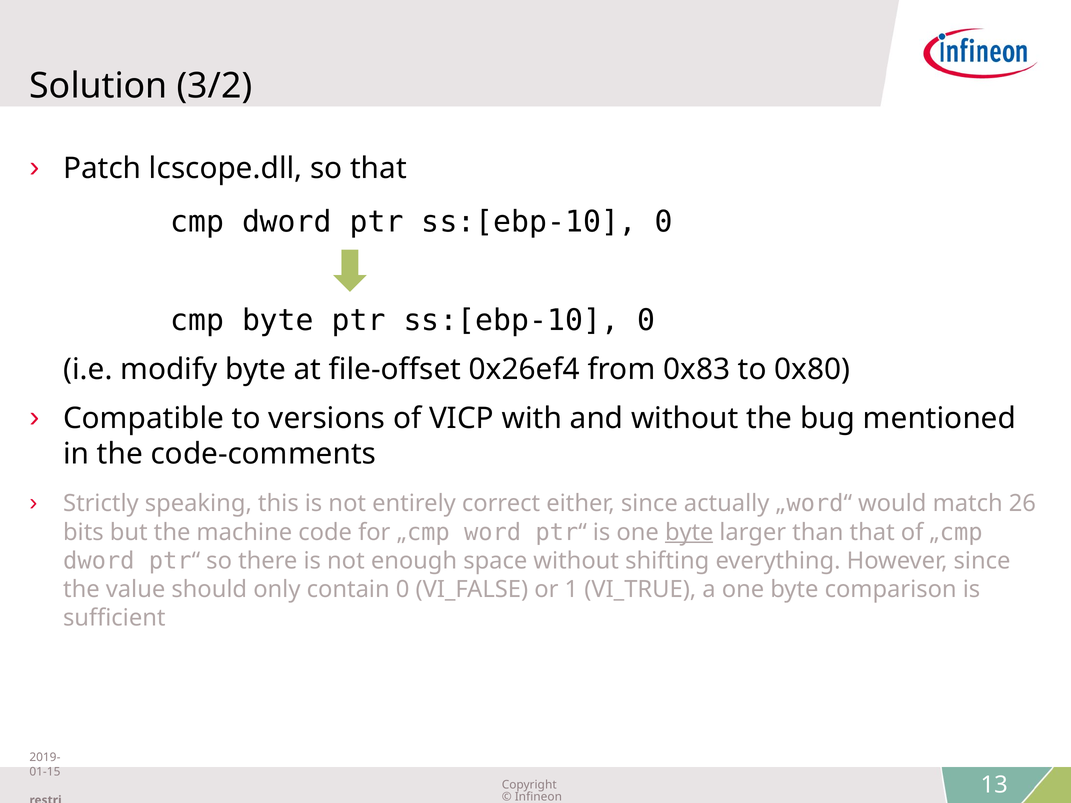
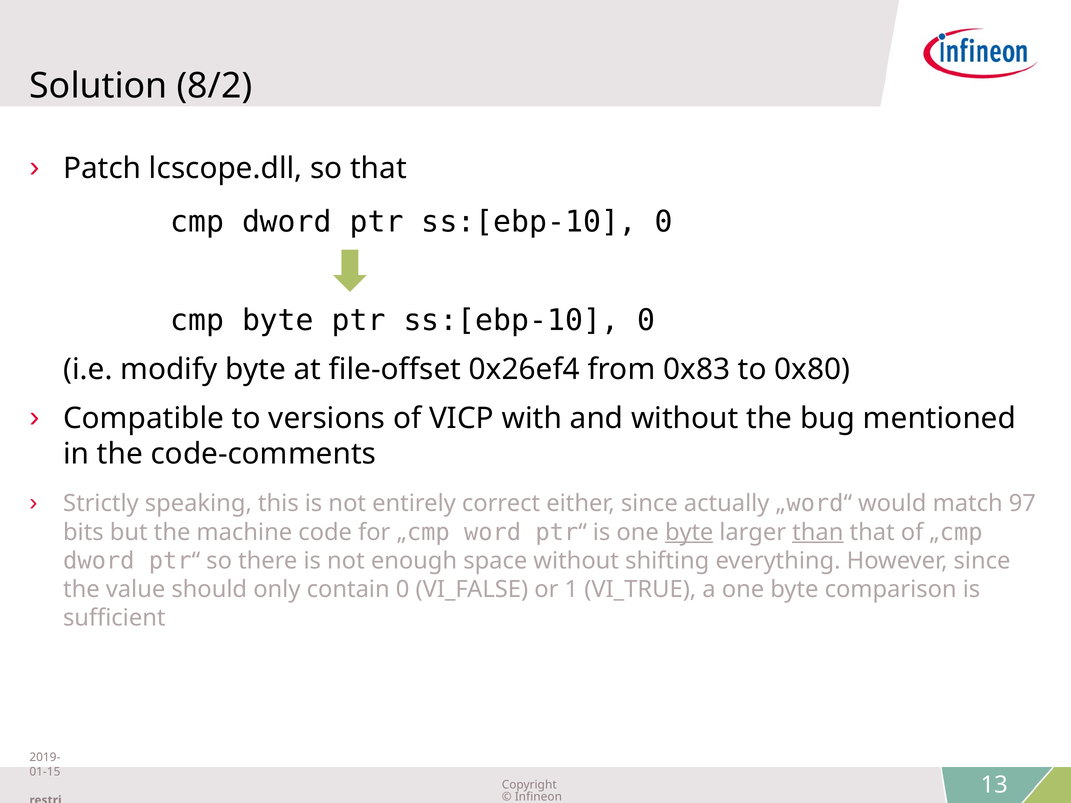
3/2: 3/2 -> 8/2 (215, 86)
26: 26 -> 97 (1022, 504)
than underline: none -> present (818, 532)
